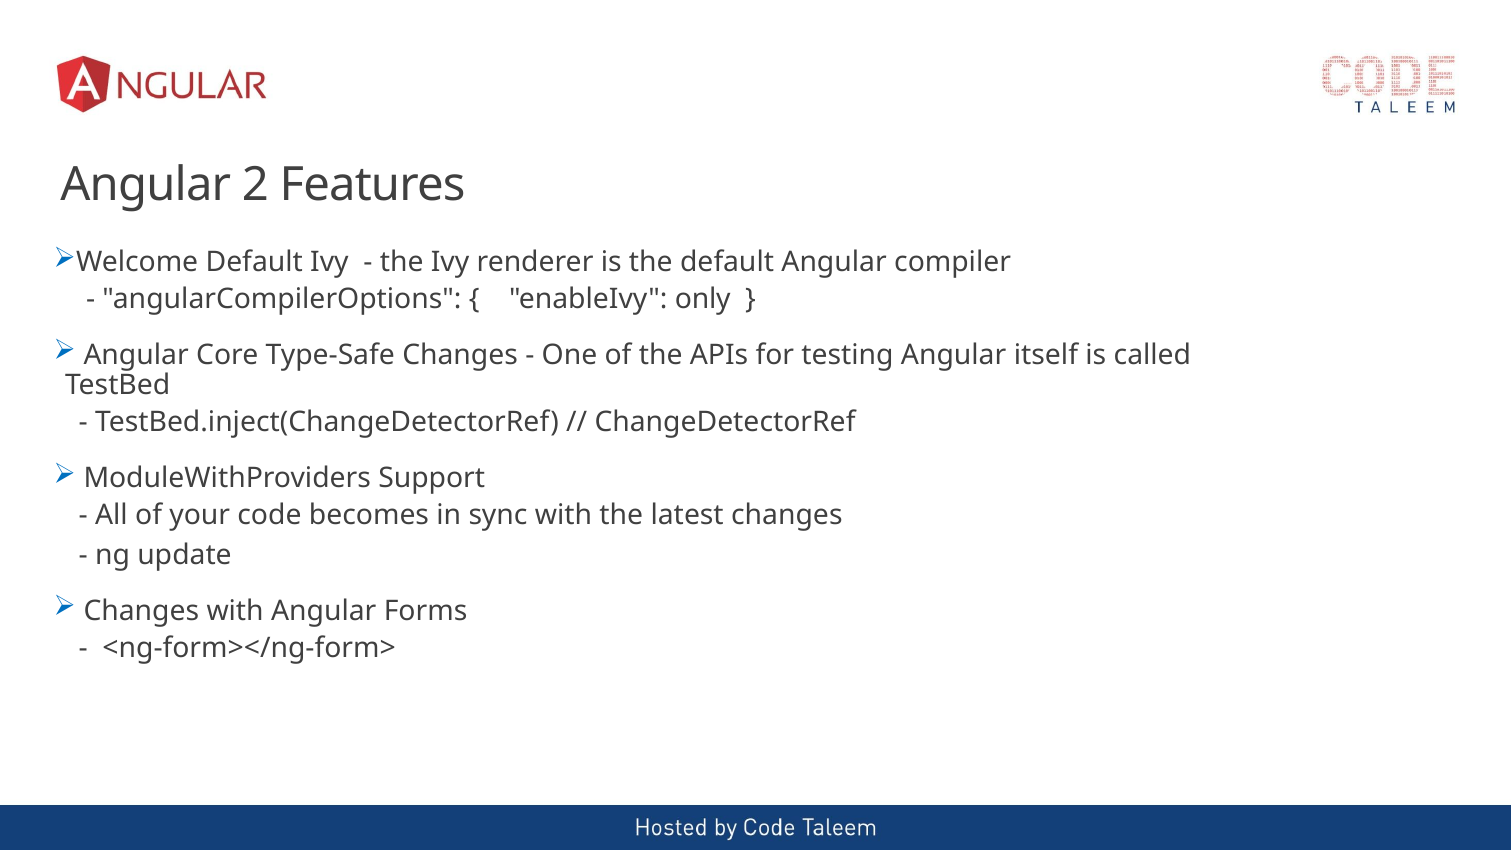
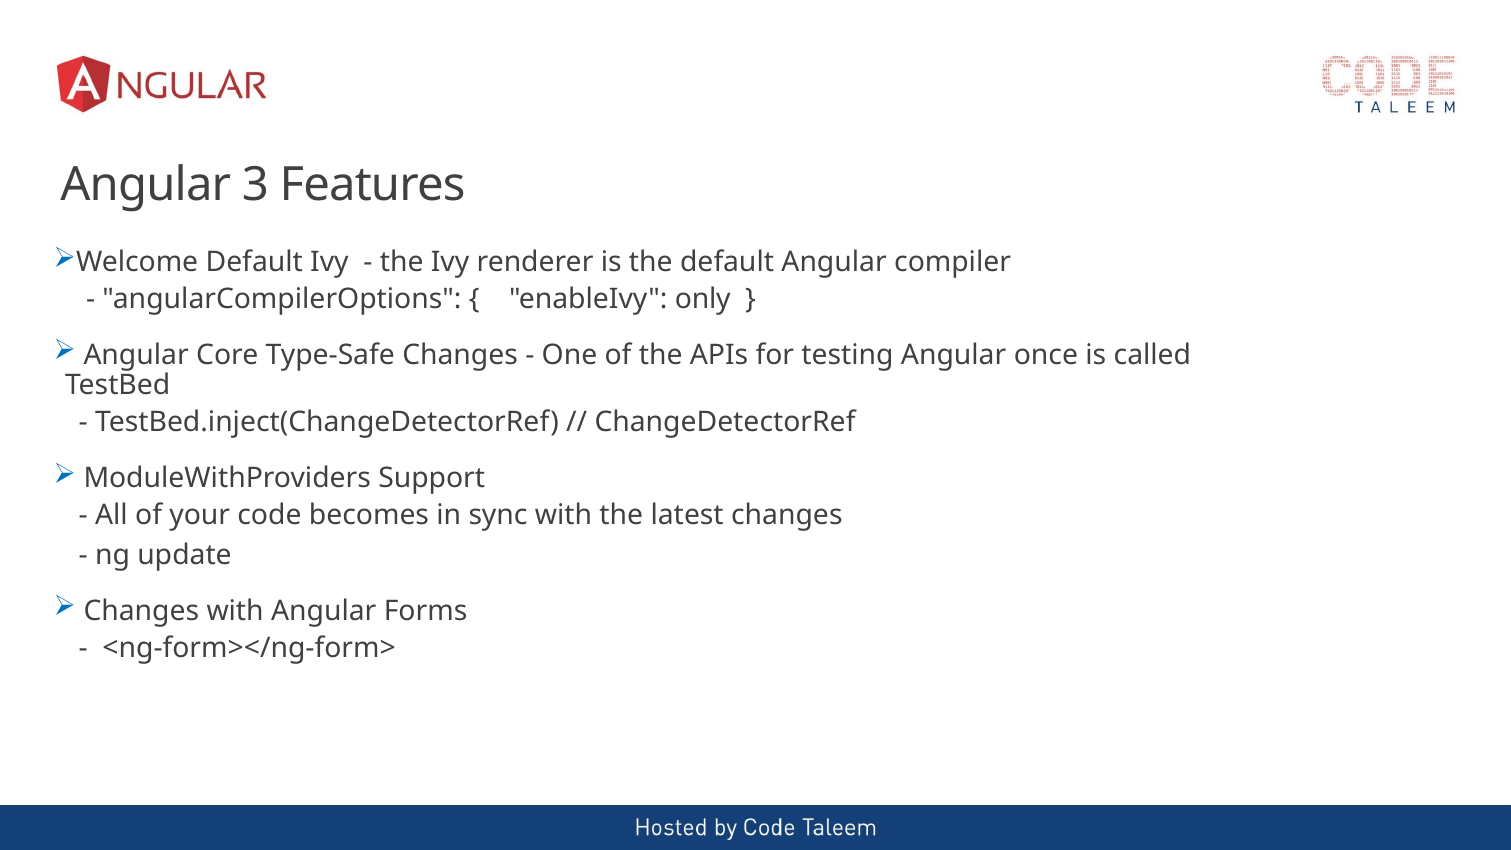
2: 2 -> 3 (255, 185)
itself: itself -> once (1046, 355)
